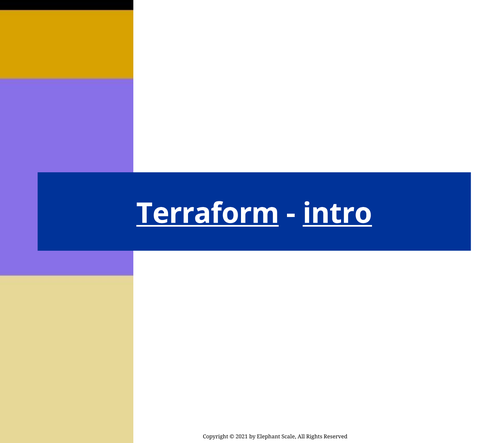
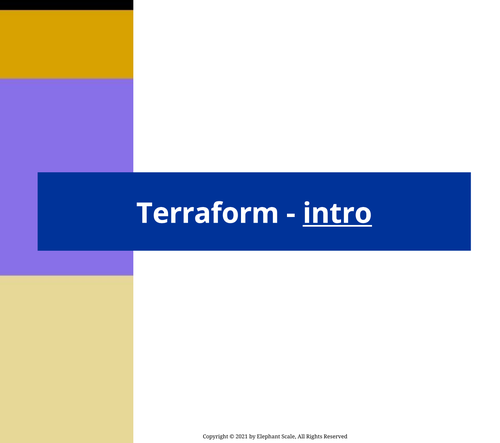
Terraform underline: present -> none (208, 213)
